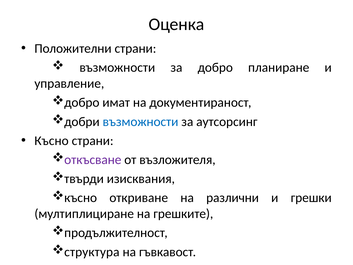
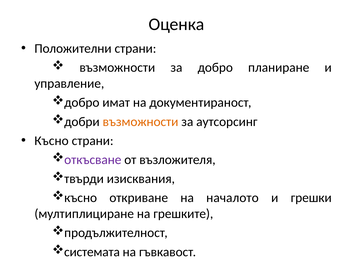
възможности colour: blue -> orange (140, 122)
различни: различни -> началото (232, 198)
структура: структура -> системата (92, 252)
